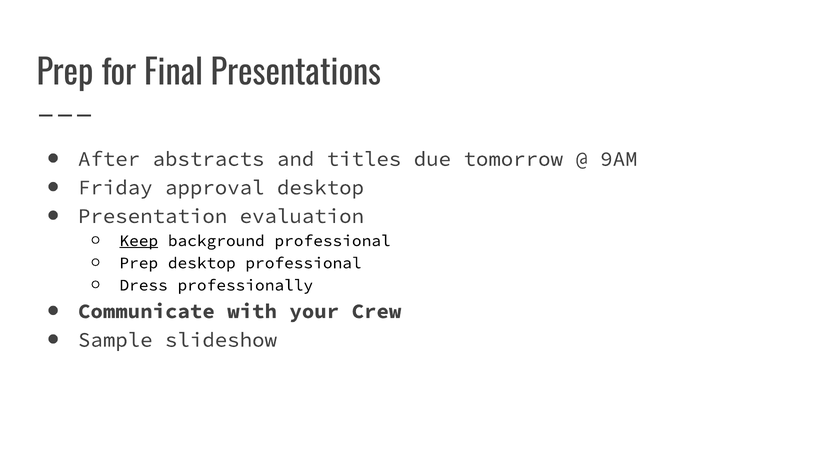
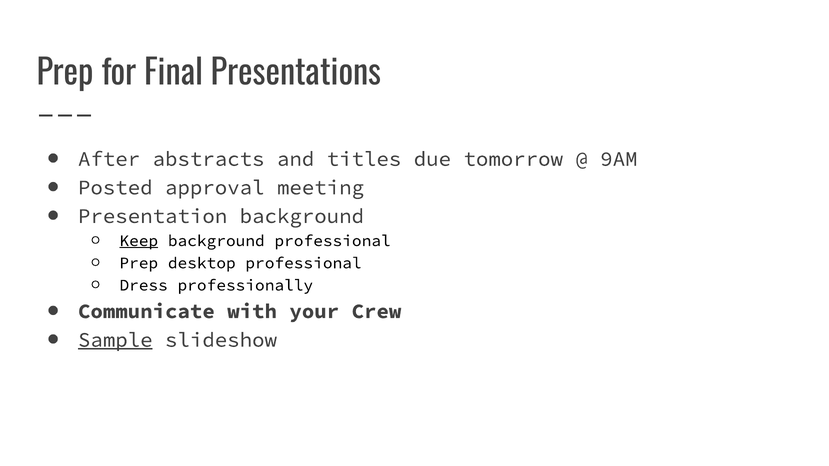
Friday: Friday -> Posted (115, 188)
approval desktop: desktop -> meeting (320, 188)
Presentation evaluation: evaluation -> background (302, 216)
Sample underline: none -> present (115, 340)
